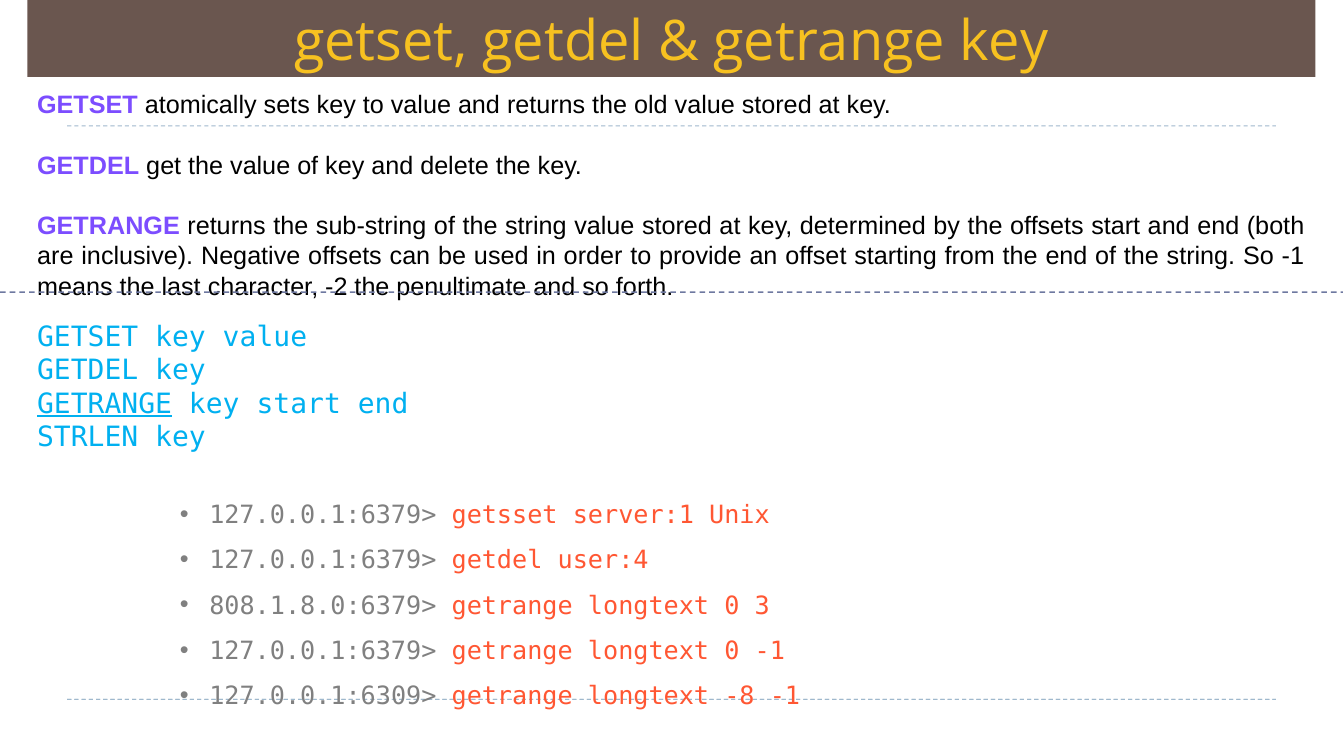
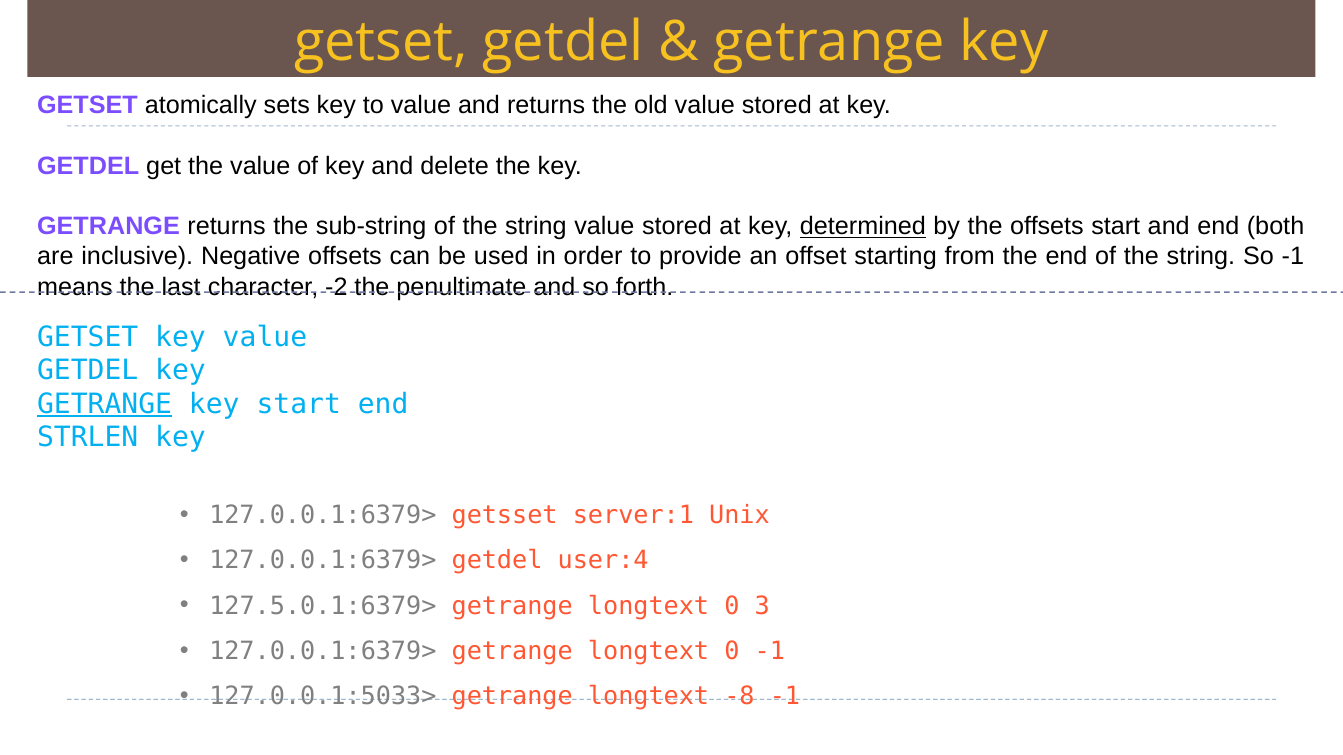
determined underline: none -> present (863, 227)
808.1.8.0:6379>: 808.1.8.0:6379> -> 127.5.0.1:6379> (323, 606)
127.0.0.1:6309>: 127.0.0.1:6309> -> 127.0.0.1:5033> (323, 697)
